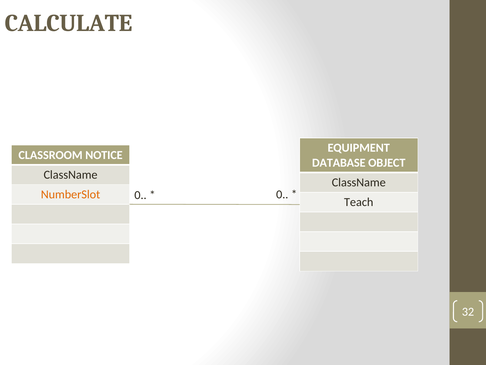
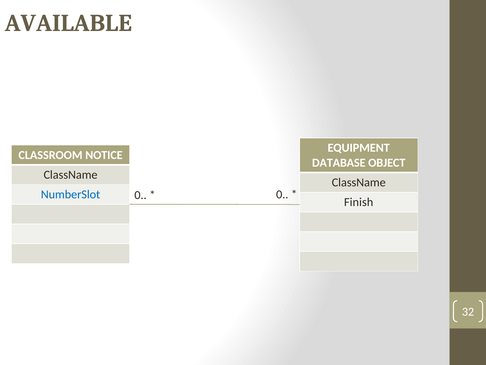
CALCULATE: CALCULATE -> AVAILABLE (68, 23)
NumberSlot colour: orange -> blue (71, 194)
Teach: Teach -> Finish (359, 202)
